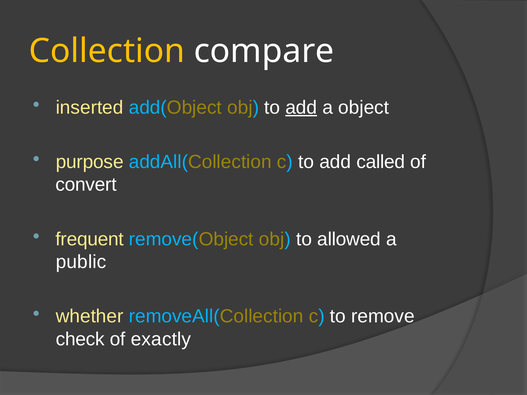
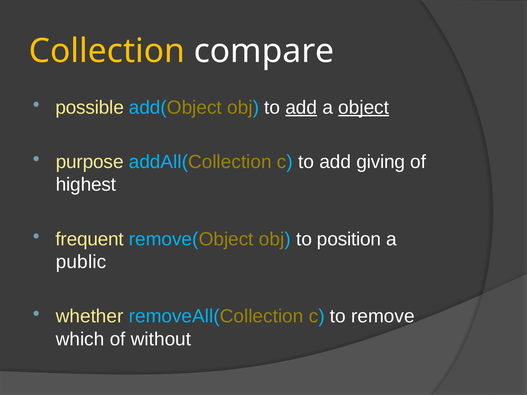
inserted: inserted -> possible (90, 108)
object underline: none -> present (364, 108)
called: called -> giving (381, 162)
convert: convert -> highest (86, 185)
allowed: allowed -> position (349, 239)
check: check -> which (80, 339)
exactly: exactly -> without (161, 339)
